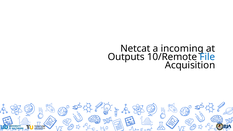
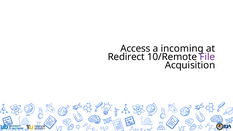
Netcat: Netcat -> Access (135, 48)
Outputs: Outputs -> Redirect (126, 57)
File colour: blue -> purple (207, 57)
